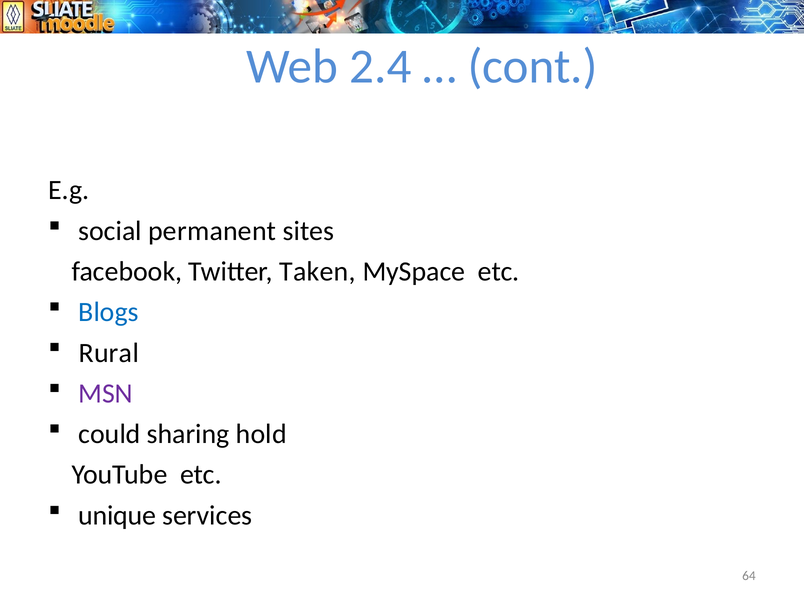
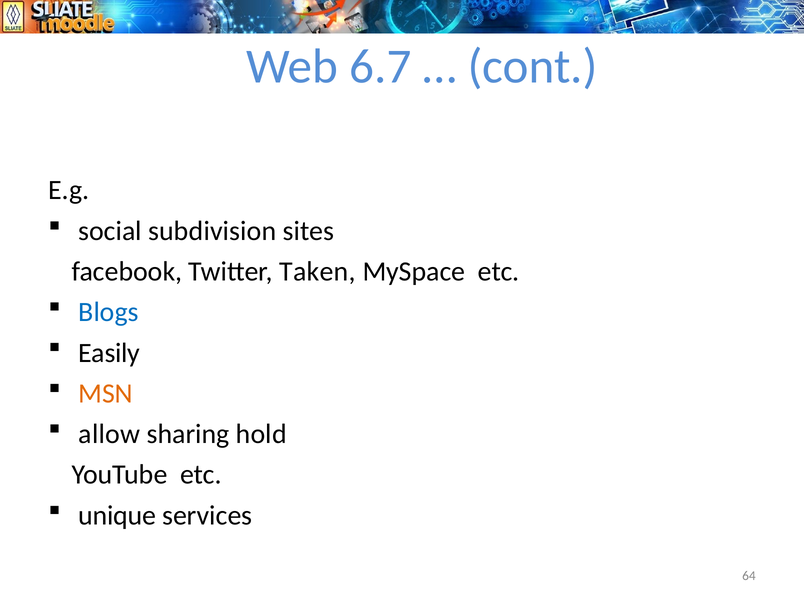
2.4: 2.4 -> 6.7 (380, 66)
permanent: permanent -> subdivision (212, 231)
Rural: Rural -> Easily (109, 353)
MSN colour: purple -> orange (106, 393)
could: could -> allow (109, 434)
